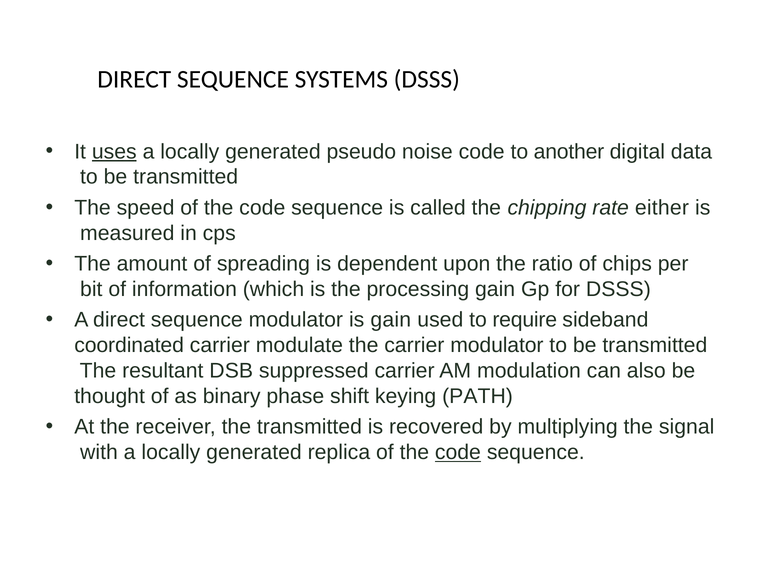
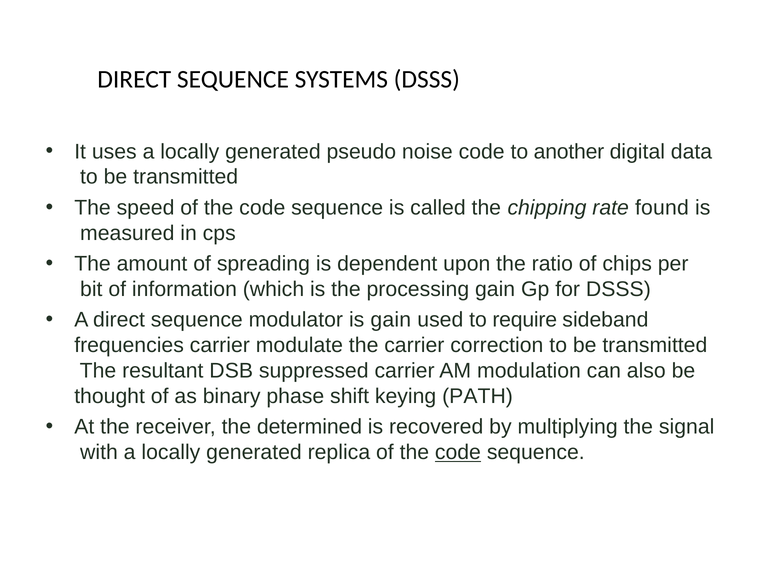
uses underline: present -> none (114, 152)
either: either -> found (662, 208)
coordinated: coordinated -> frequencies (129, 346)
carrier modulator: modulator -> correction (497, 346)
the transmitted: transmitted -> determined (309, 427)
